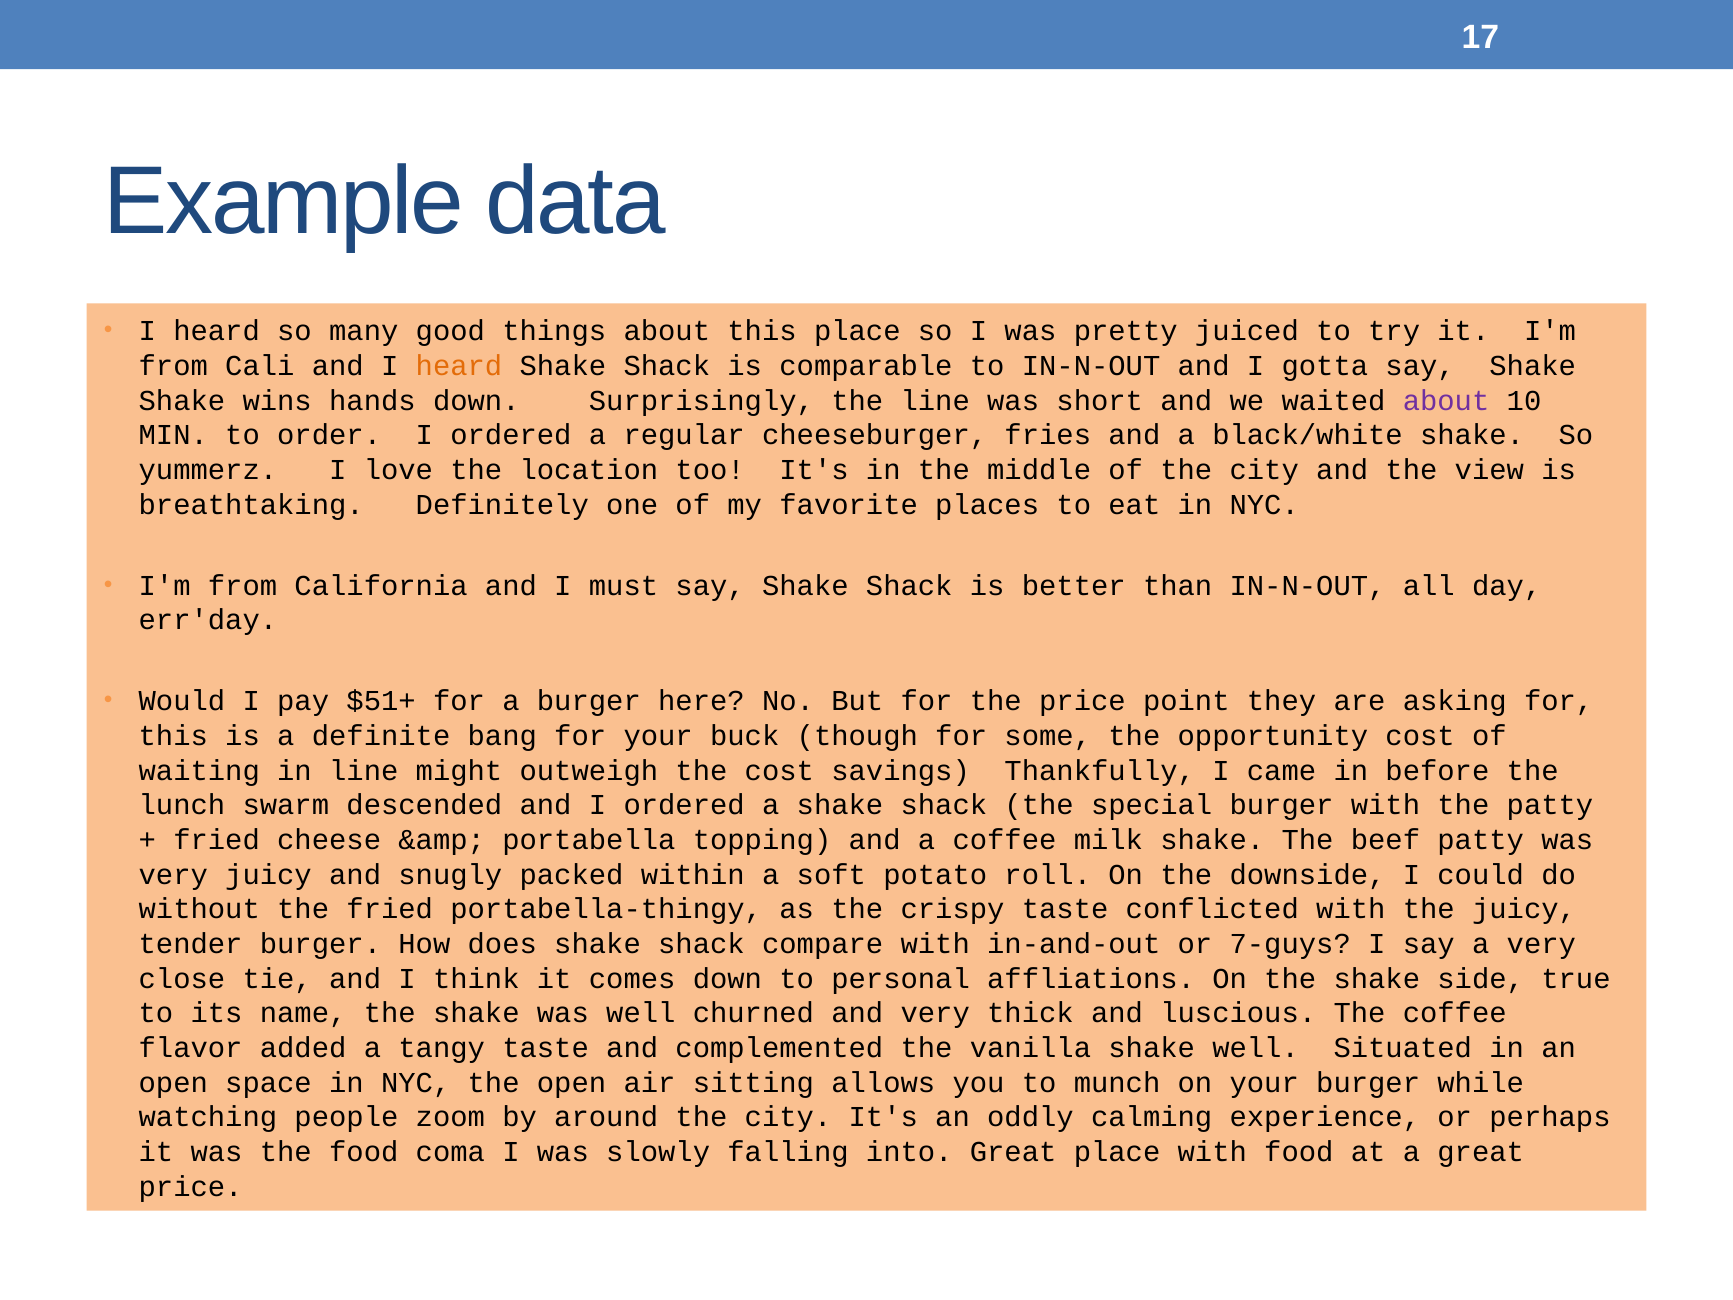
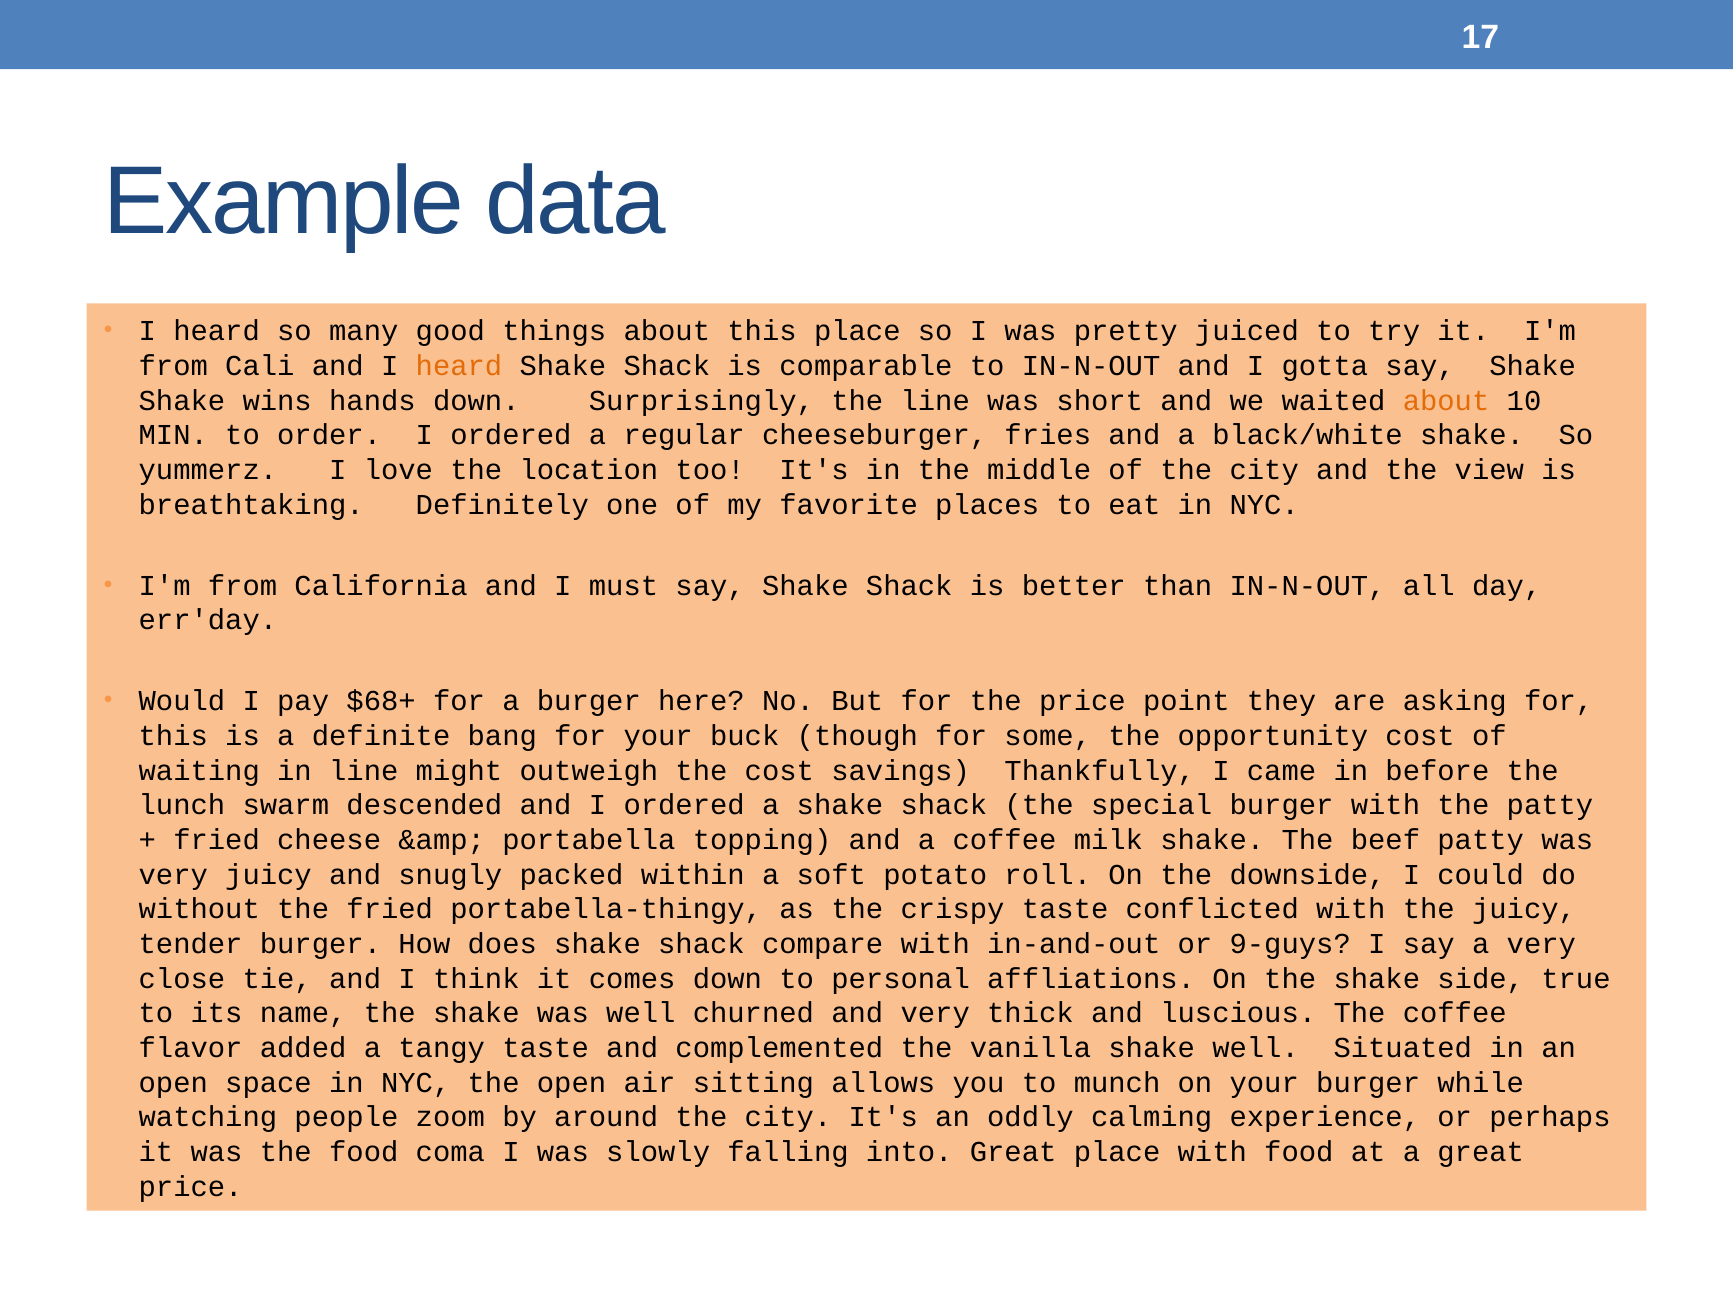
about colour: purple -> orange (1446, 401)
$51+: $51+ -> $68+ (381, 701)
7-guys: 7-guys -> 9-guys (1290, 944)
